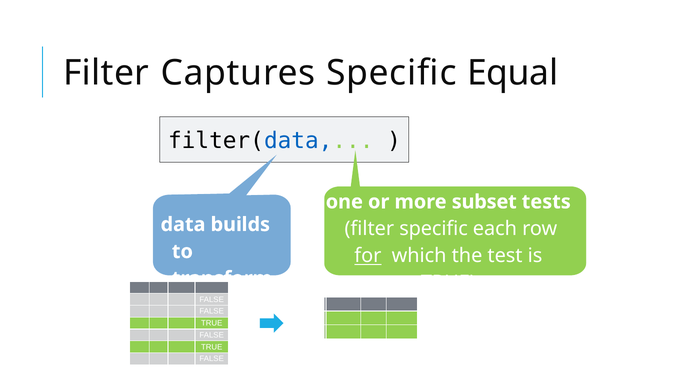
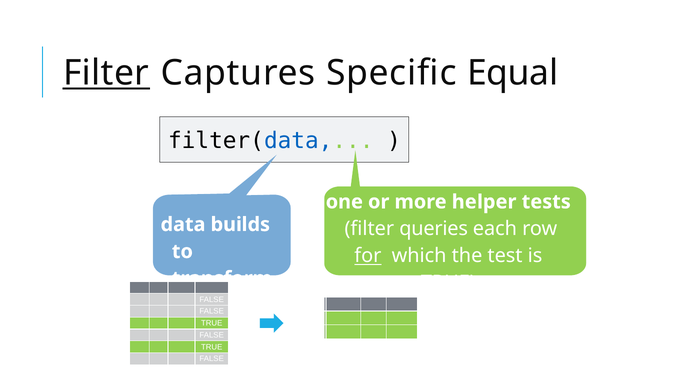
Filter underline: none -> present (106, 73)
subset: subset -> helper (484, 202)
filter specific: specific -> queries (434, 229)
